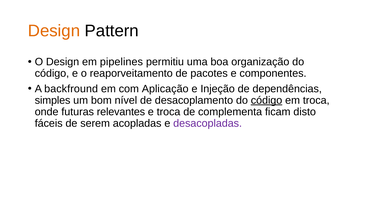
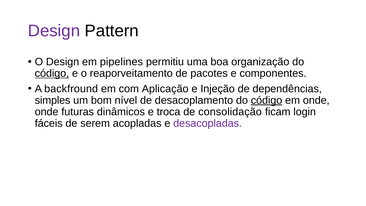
Design colour: orange -> purple (54, 31)
código underline: none -> present (52, 73)
em troca: troca -> onde (316, 100)
relevantes: relevantes -> dinâmicos (121, 112)
complementa: complementa -> consolidação (230, 112)
disto: disto -> login (305, 112)
